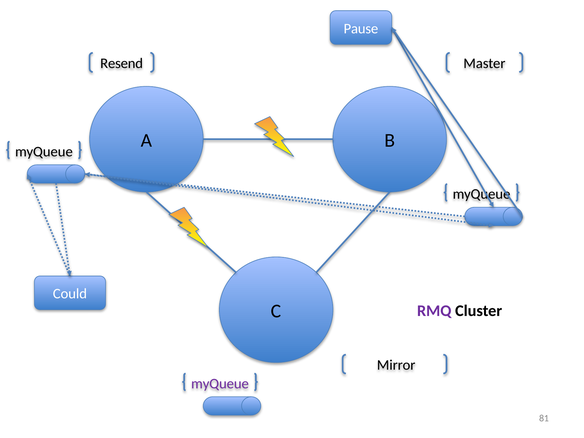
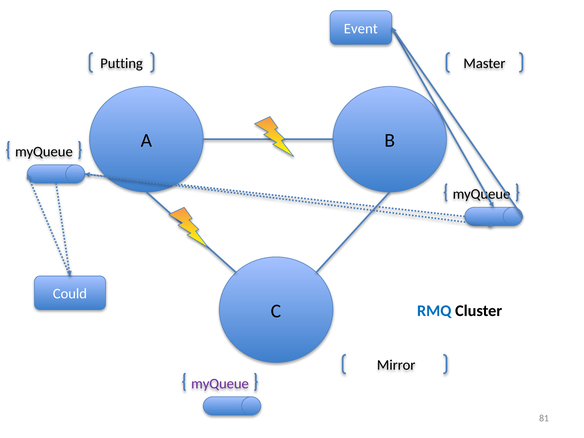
Pause: Pause -> Event (361, 29)
Resend: Resend -> Putting (122, 63)
RMQ colour: purple -> blue (434, 311)
